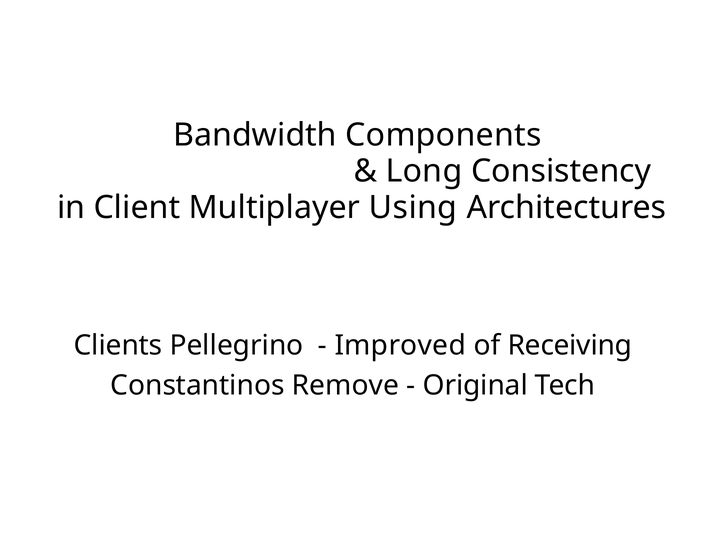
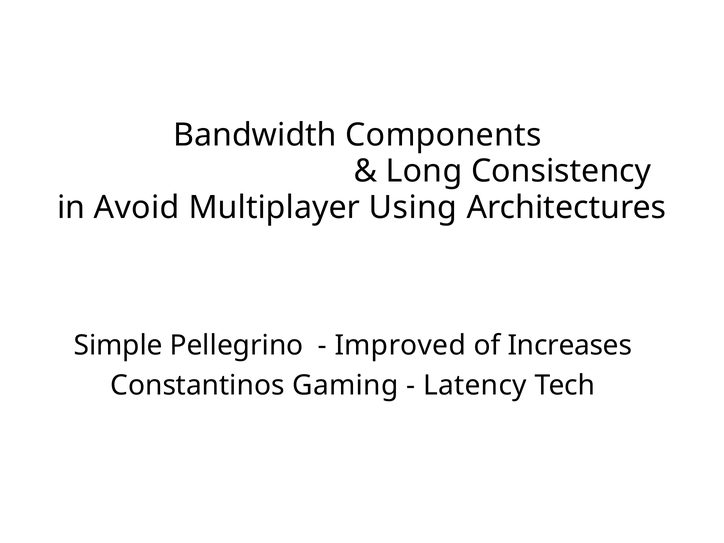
Client: Client -> Avoid (137, 208)
Clients: Clients -> Simple (118, 346)
Receiving: Receiving -> Increases (570, 346)
Remove: Remove -> Gaming (345, 385)
Original: Original -> Latency (475, 385)
